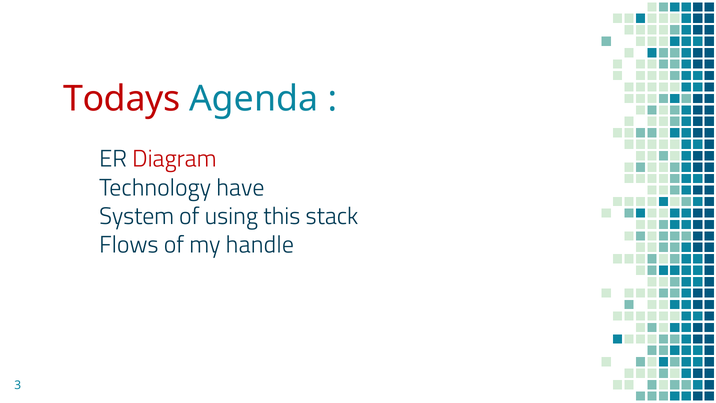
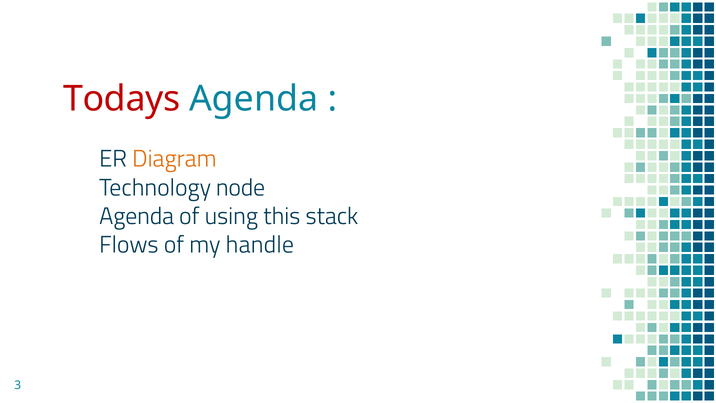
Diagram colour: red -> orange (174, 159)
have: have -> node (241, 188)
System: System -> Agenda (137, 216)
